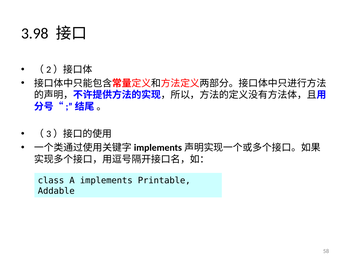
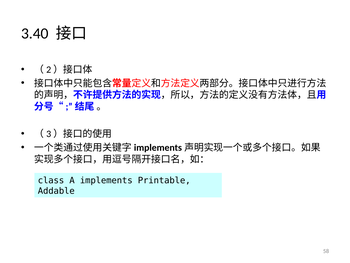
3.98: 3.98 -> 3.40 (35, 33)
